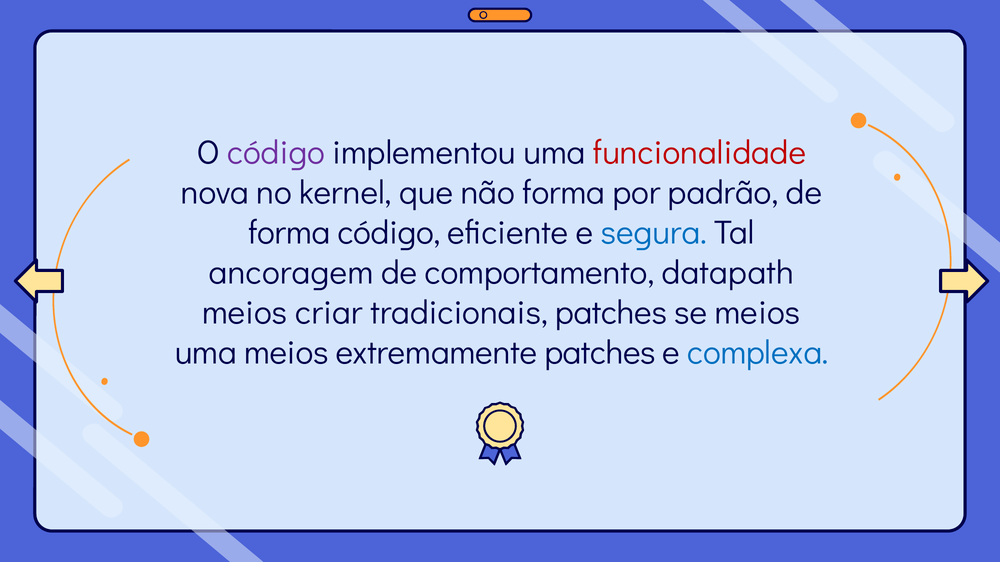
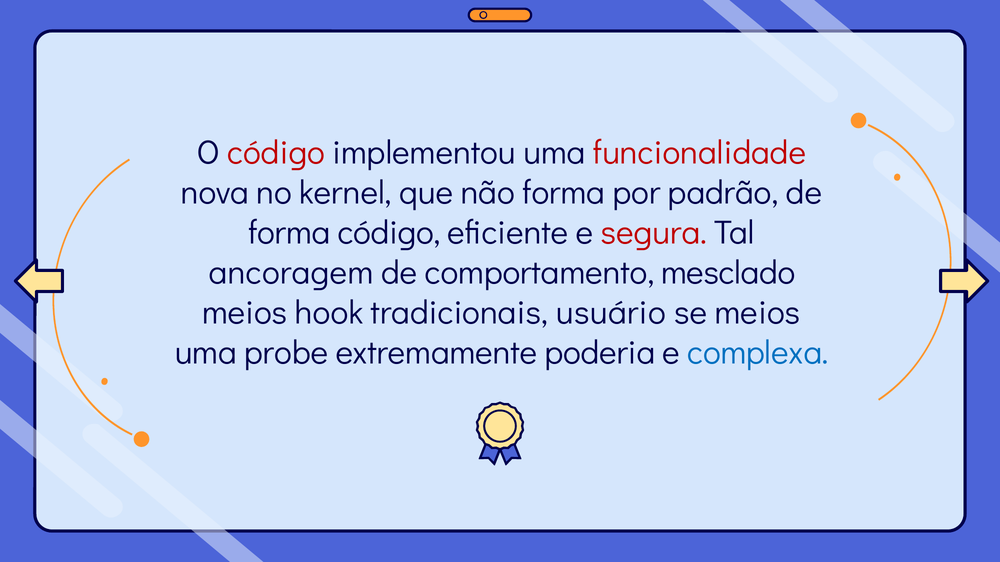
código colour: purple -> red (276, 153)
segura colour: blue -> red (654, 233)
datapath: datapath -> mesclado (728, 273)
criar: criar -> hook (329, 313)
tradicionais patches: patches -> usuário (611, 313)
uma meios: meios -> probe (286, 353)
extremamente patches: patches -> poderia (600, 353)
